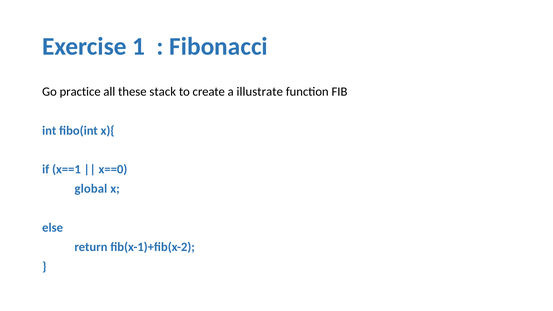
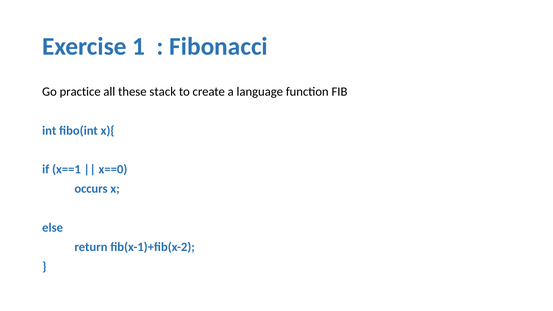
illustrate: illustrate -> language (260, 92)
global: global -> occurs (91, 189)
